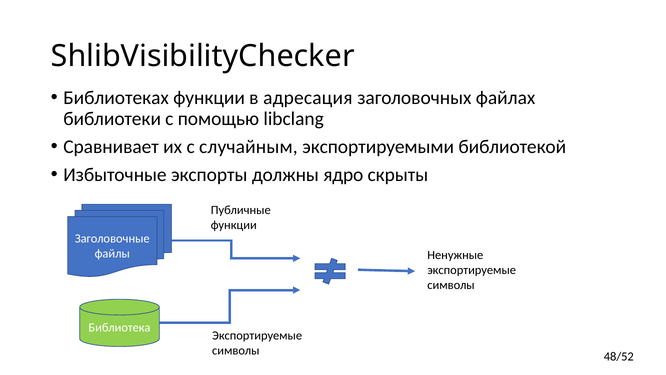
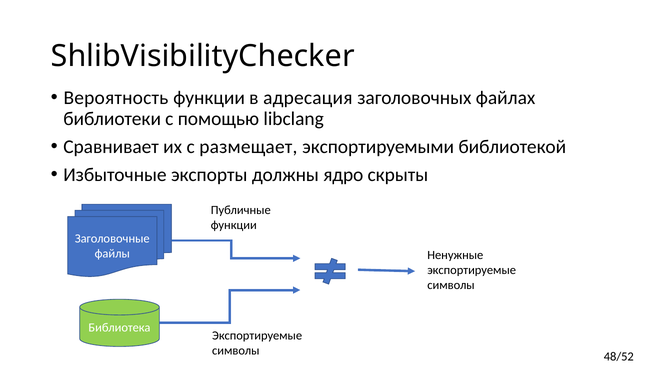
Библиотеках: Библиотеках -> Вероятность (116, 98)
случайным: случайным -> размещает (248, 147)
